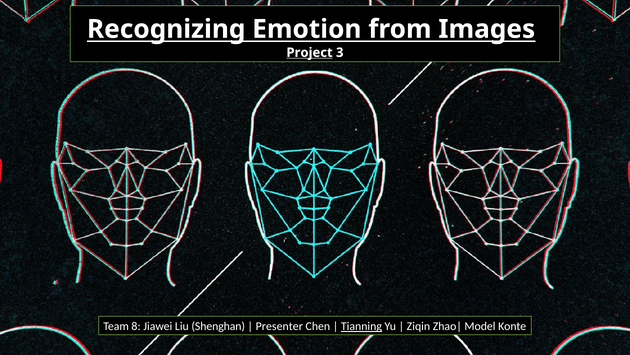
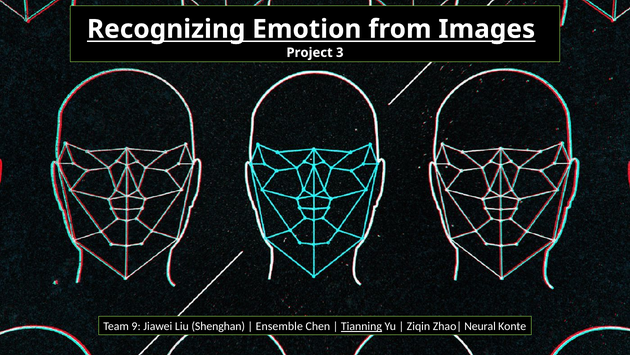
Project underline: present -> none (310, 52)
8: 8 -> 9 (136, 326)
Presenter: Presenter -> Ensemble (279, 326)
Model: Model -> Neural (480, 326)
